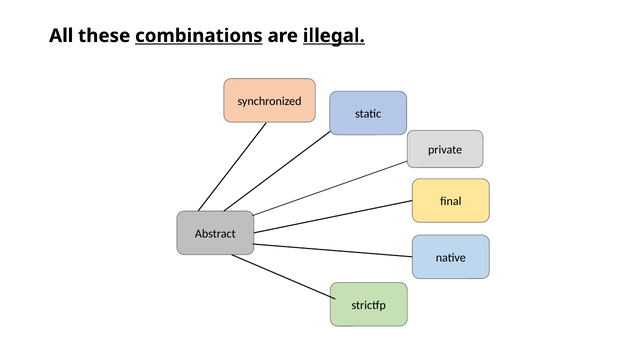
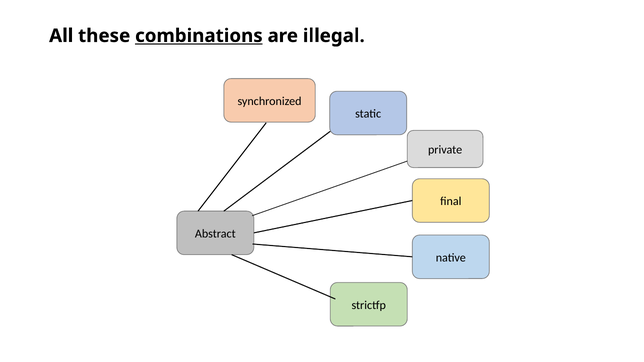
illegal underline: present -> none (334, 36)
